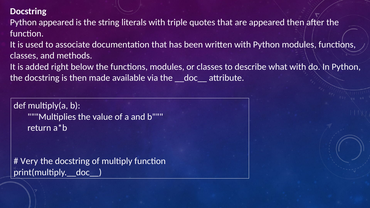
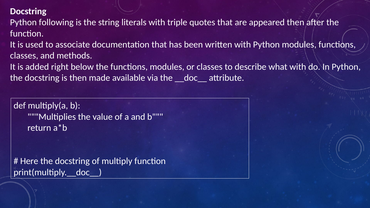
Python appeared: appeared -> following (56, 22)
Very: Very -> Here (29, 161)
